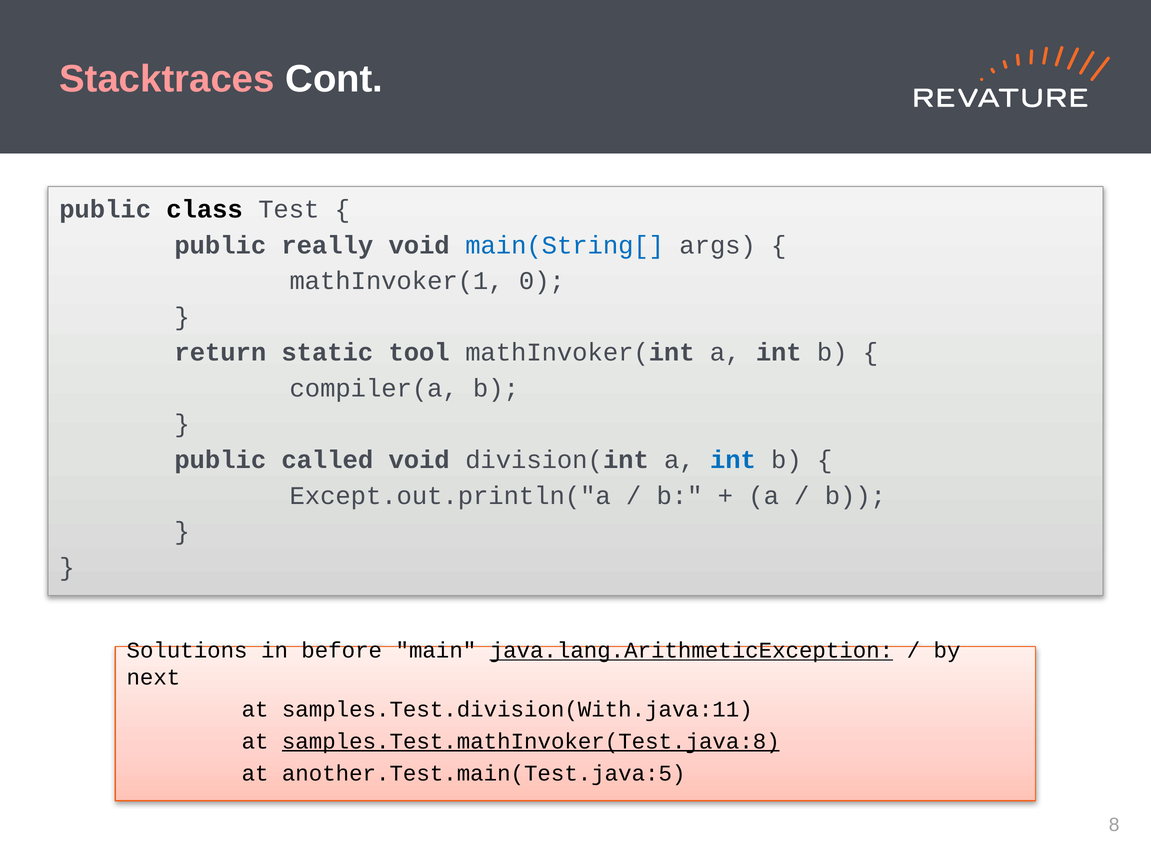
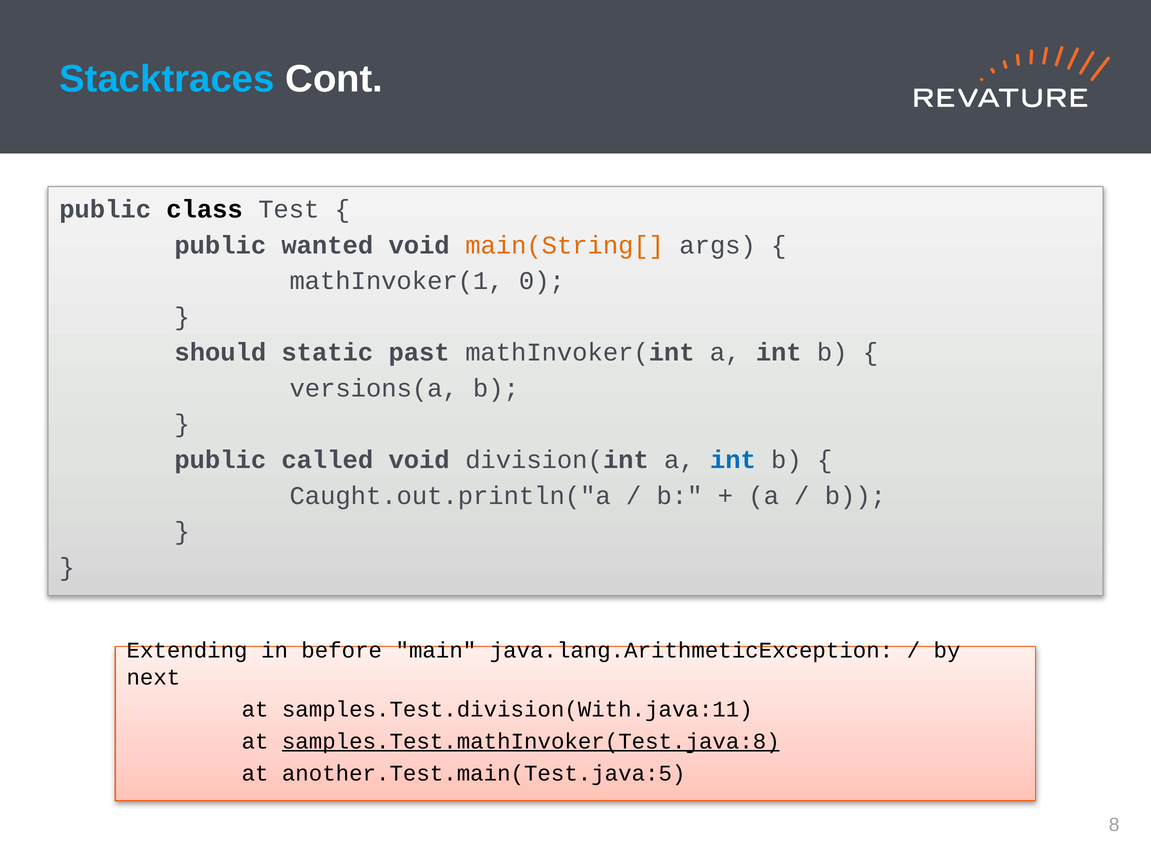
Stacktraces colour: pink -> light blue (167, 79)
really: really -> wanted (327, 245)
main(String[ colour: blue -> orange (565, 245)
return: return -> should (220, 353)
tool: tool -> past (419, 353)
compiler(a: compiler(a -> versions(a (374, 388)
Except.out.println("a: Except.out.println("a -> Caught.out.println("a (450, 496)
Solutions: Solutions -> Extending (187, 651)
java.lang.ArithmeticException underline: present -> none (691, 651)
